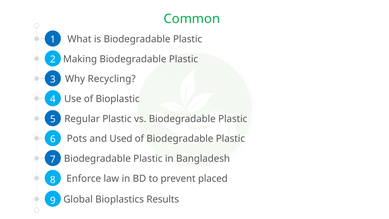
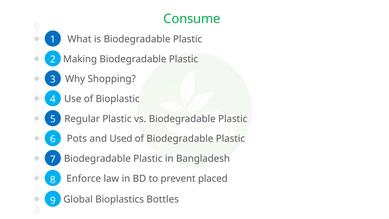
Common: Common -> Consume (192, 19)
Recycling: Recycling -> Shopping (112, 79)
Results: Results -> Bottles (163, 199)
